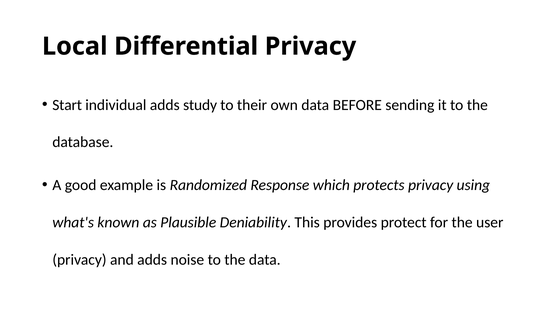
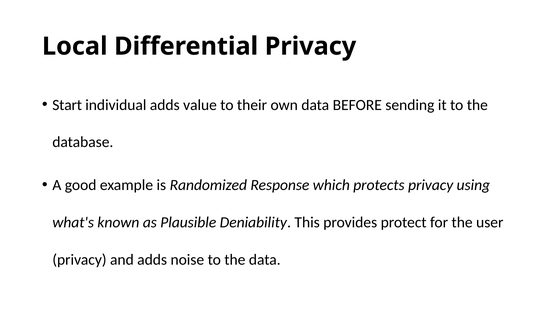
study: study -> value (200, 105)
